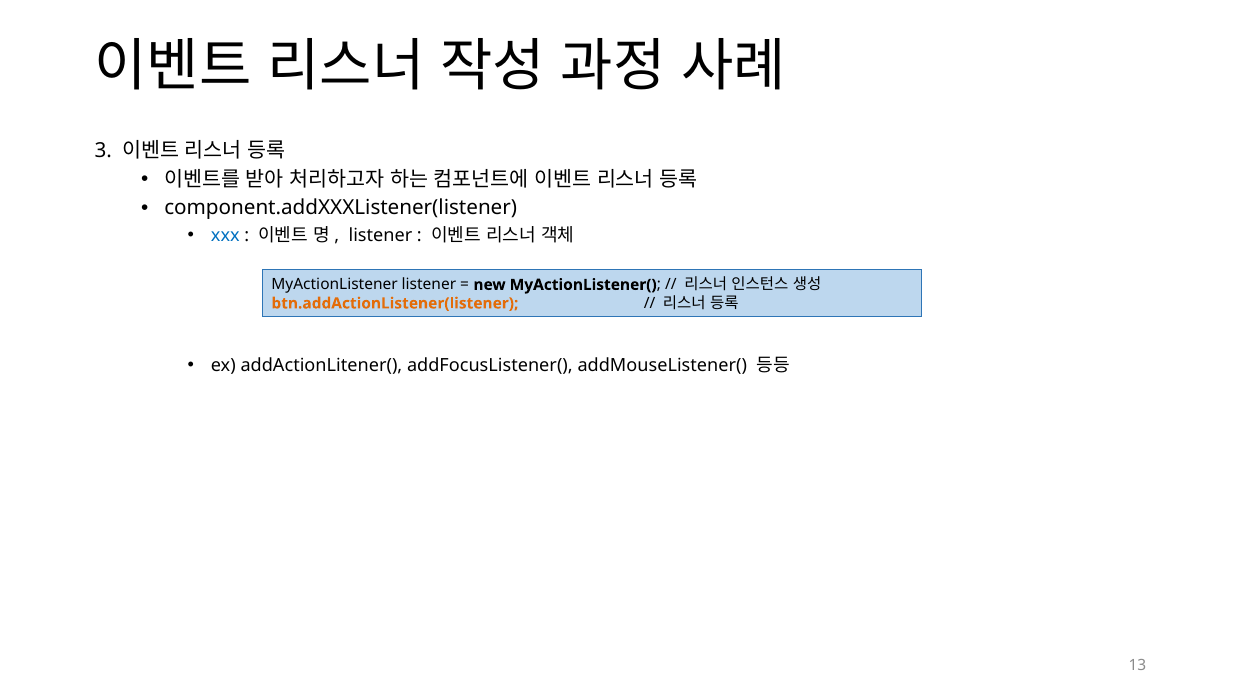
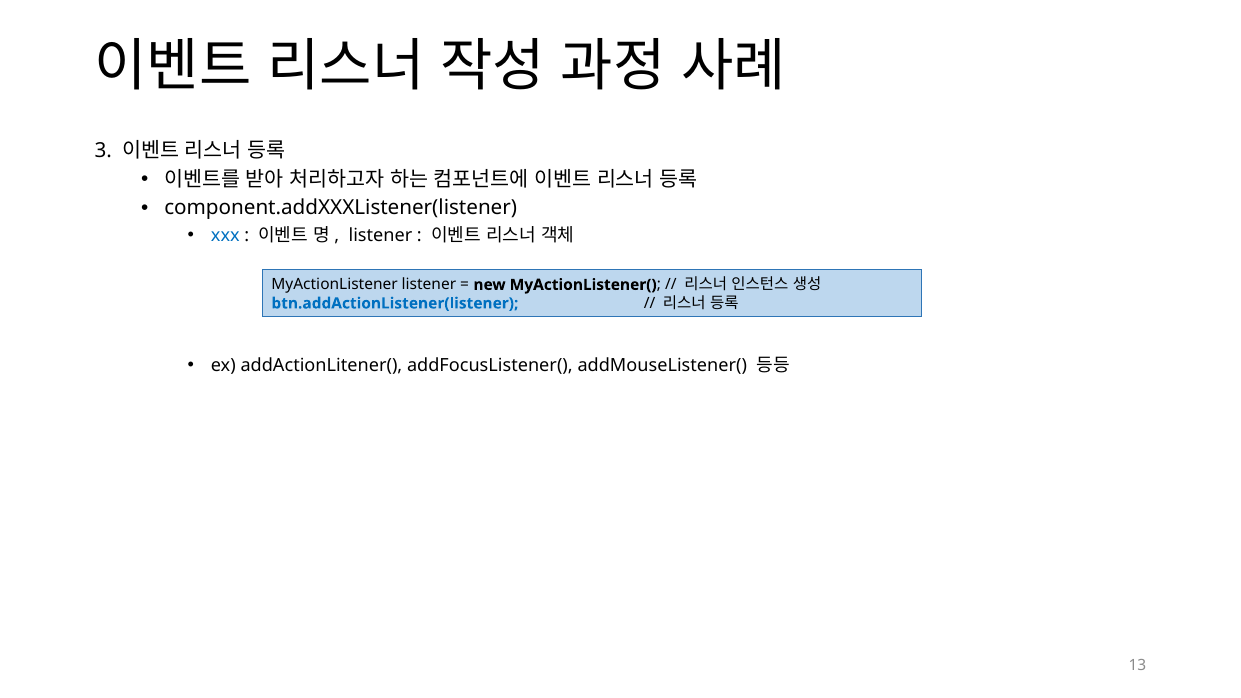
btn.addActionListener(listener colour: orange -> blue (395, 303)
